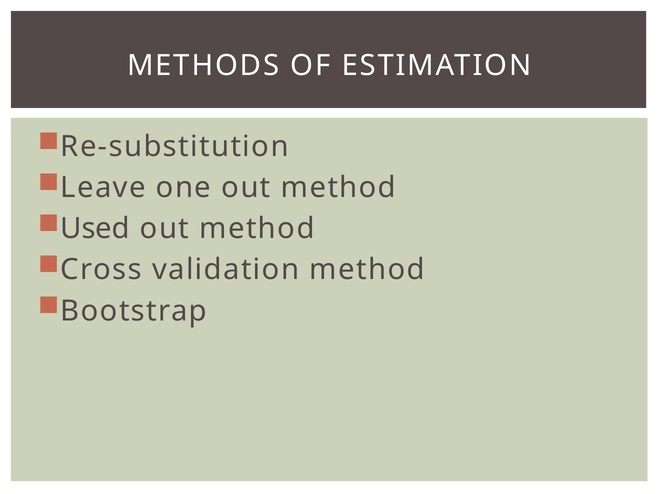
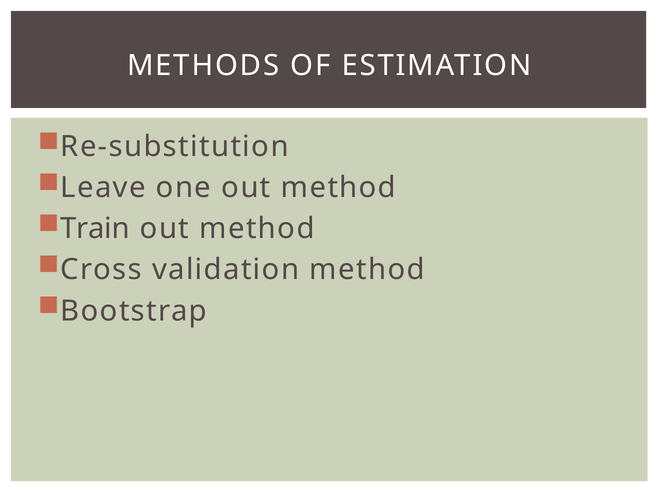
Used: Used -> Train (95, 229)
